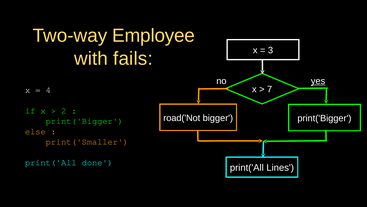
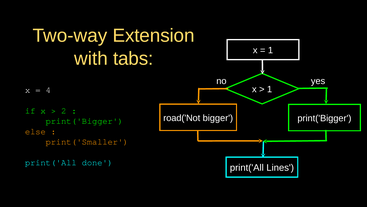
Employee: Employee -> Extension (154, 36)
3: 3 -> 1 (270, 50)
fails: fails -> tabs (133, 58)
yes underline: present -> none (318, 81)
7: 7 -> 1 (270, 89)
